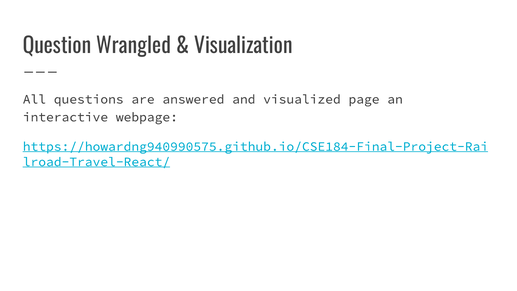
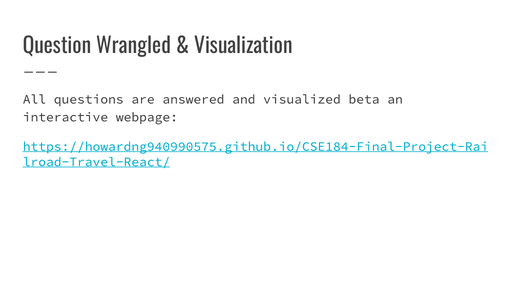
page: page -> beta (364, 99)
